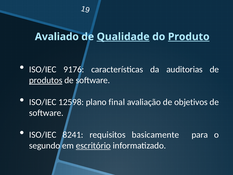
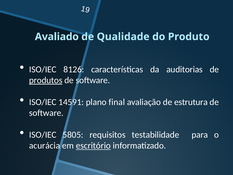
Qualidade underline: present -> none (123, 37)
Produto underline: present -> none (189, 37)
9176: 9176 -> 8126 (74, 69)
12598: 12598 -> 14591 (71, 102)
objetivos: objetivos -> estrutura (191, 102)
8241: 8241 -> 5805 (73, 135)
basicamente: basicamente -> testabilidade (155, 135)
segundo: segundo -> acurácia (45, 145)
